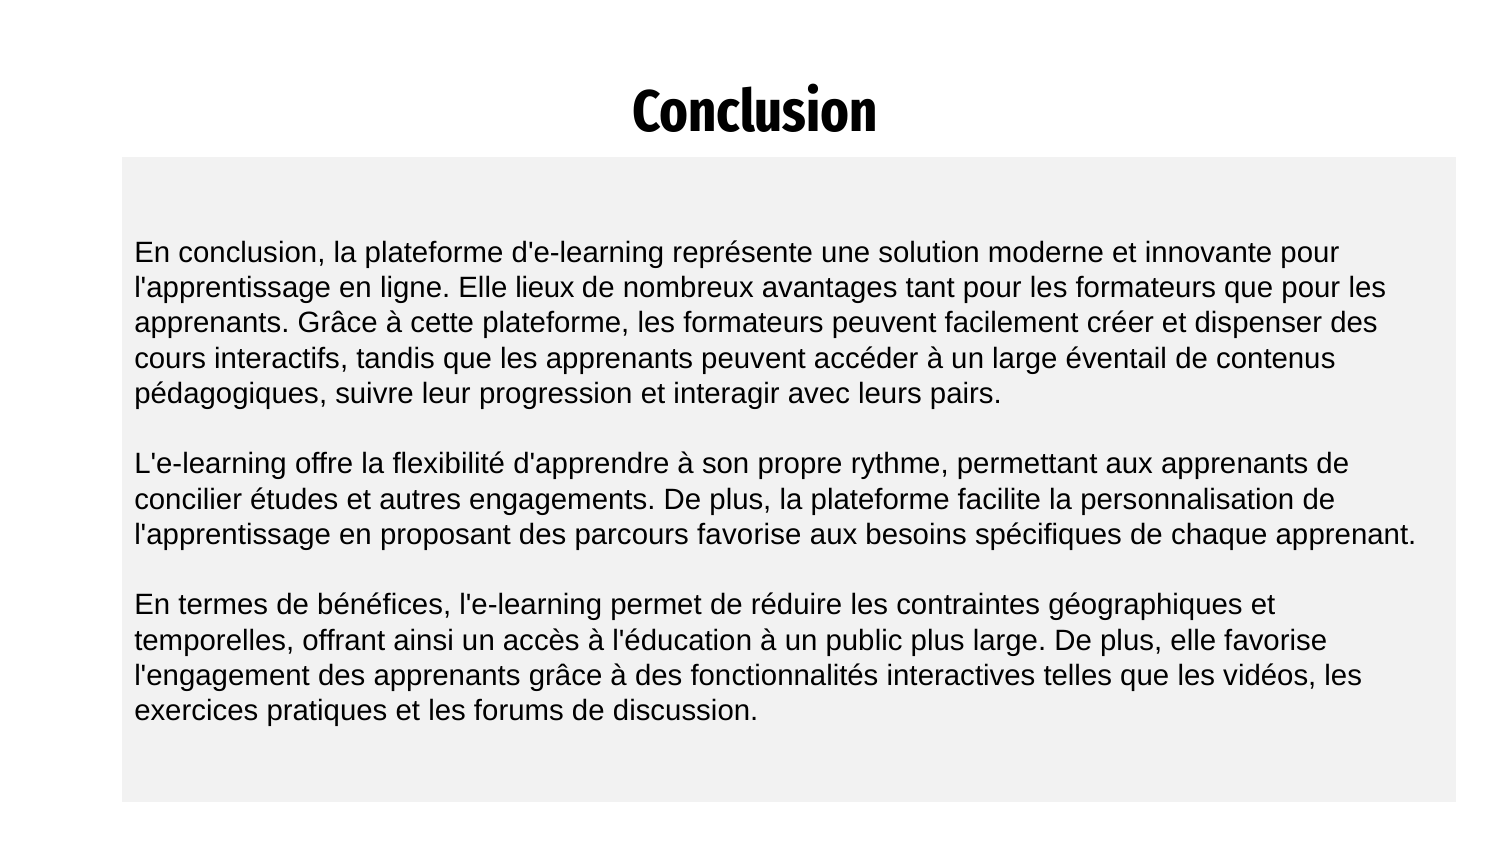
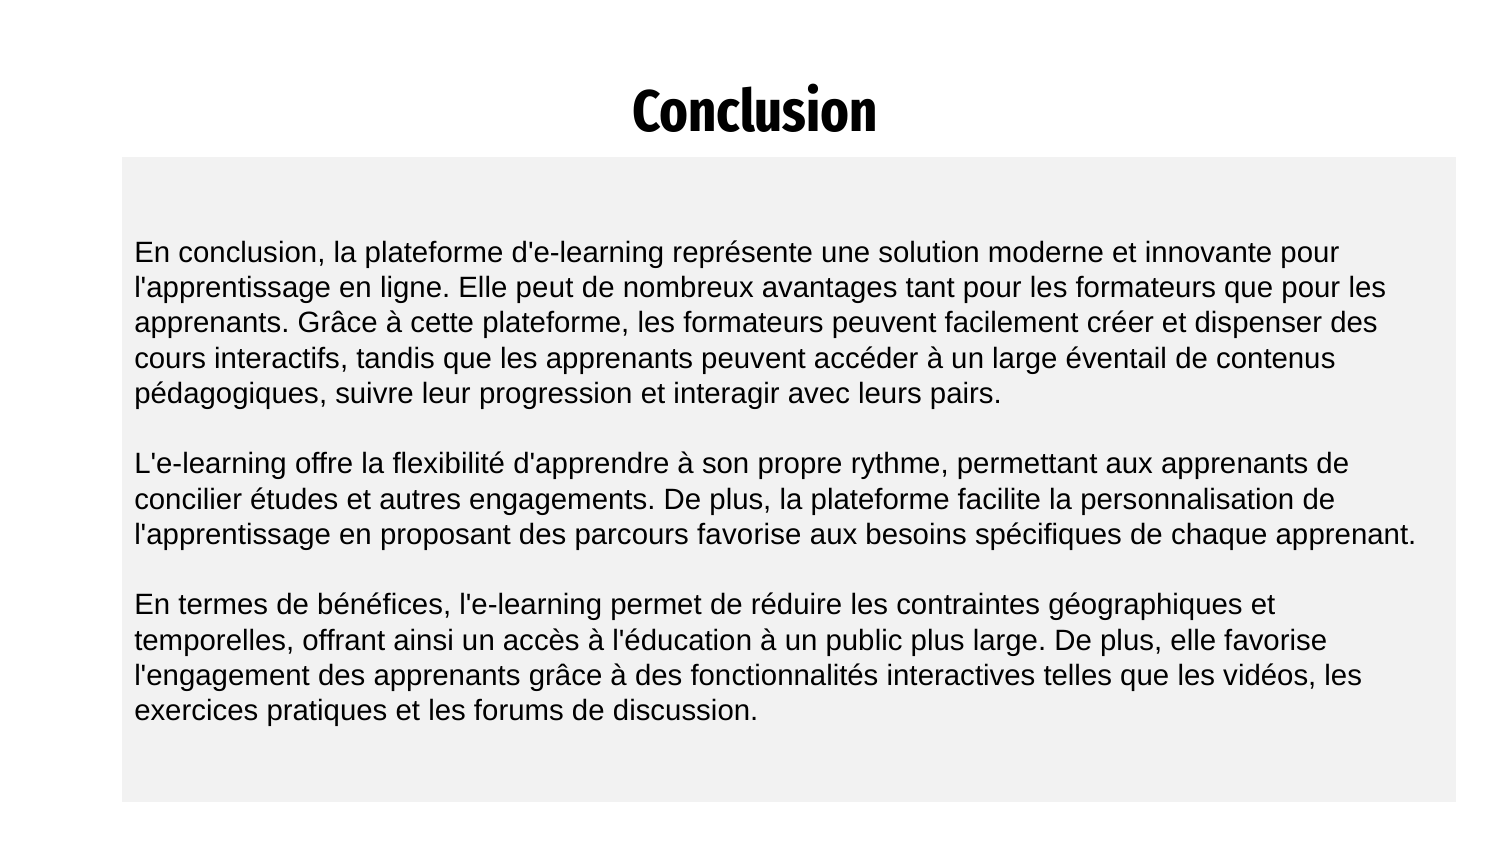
lieux: lieux -> peut (545, 288)
